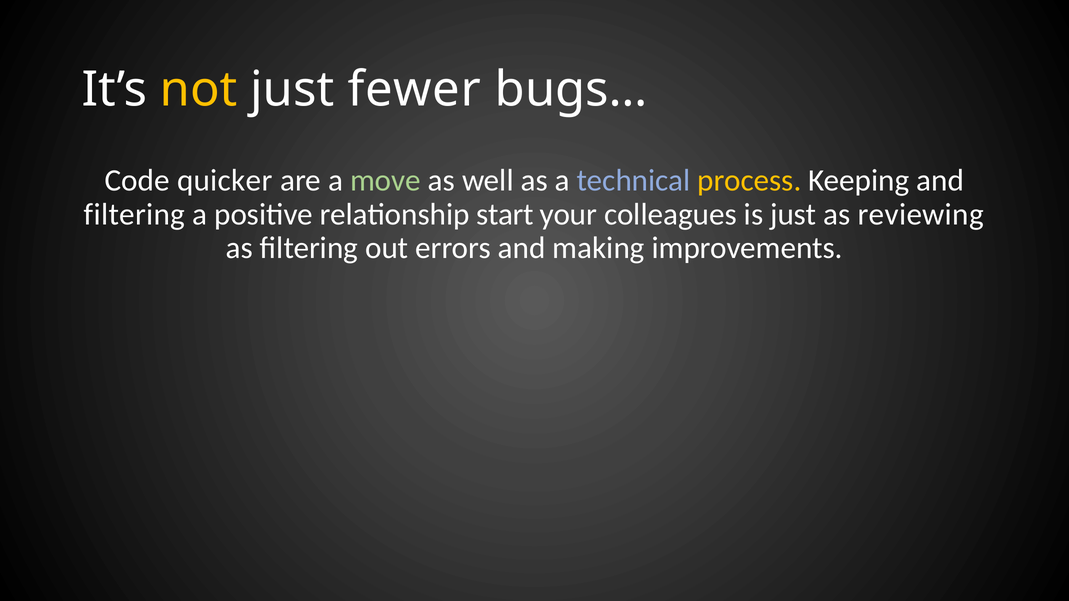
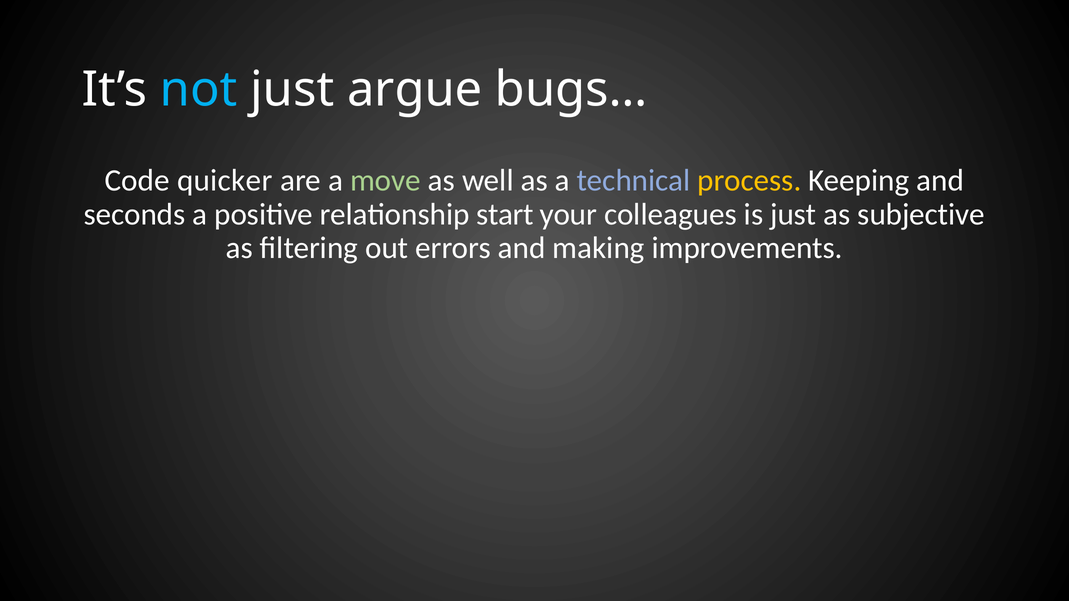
not colour: yellow -> light blue (199, 90)
fewer: fewer -> argue (415, 90)
filtering: filtering -> seconds (135, 214)
reviewing: reviewing -> subjective (921, 214)
